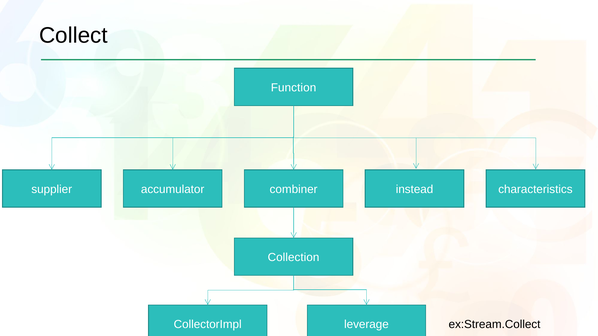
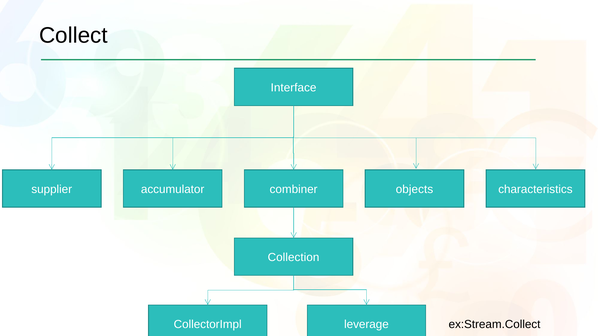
Function: Function -> Interface (294, 88)
instead: instead -> objects (414, 190)
